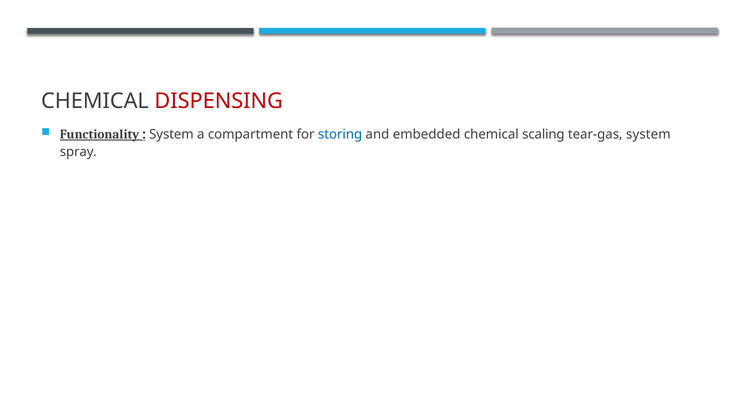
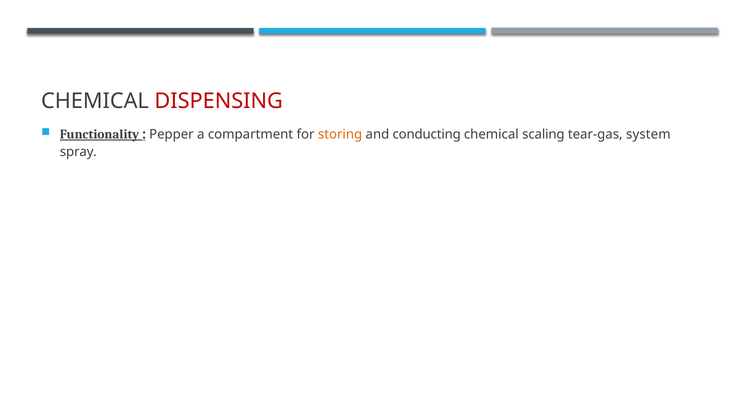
System: System -> Pepper (171, 134)
storing colour: blue -> orange (340, 134)
embedded: embedded -> conducting (427, 134)
